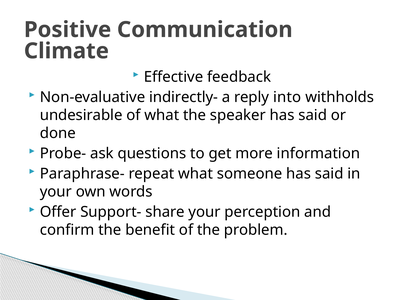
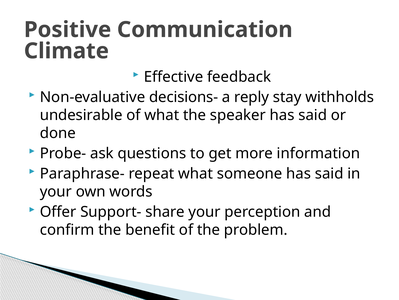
indirectly-: indirectly- -> decisions- (184, 97)
into: into -> stay (287, 97)
